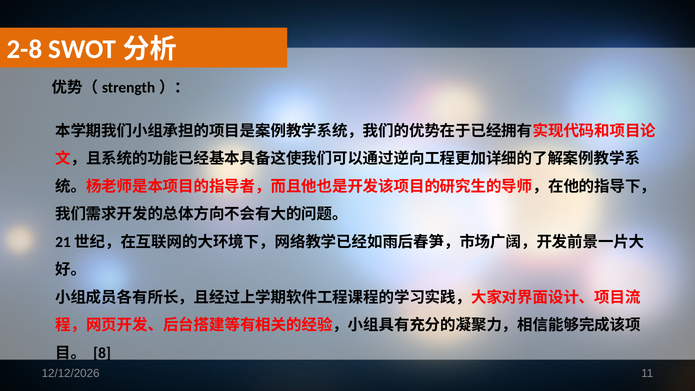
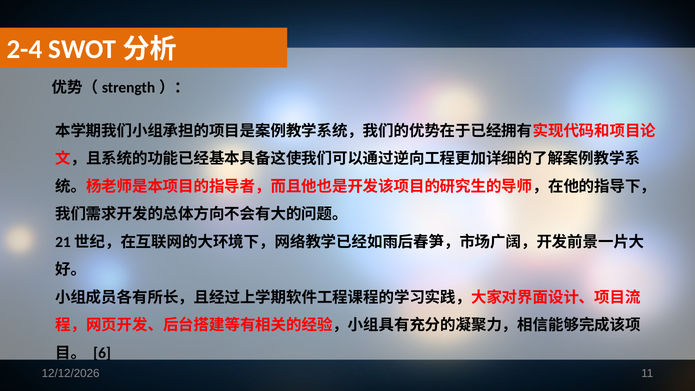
2-8: 2-8 -> 2-4 (25, 49)
8: 8 -> 6 (102, 353)
